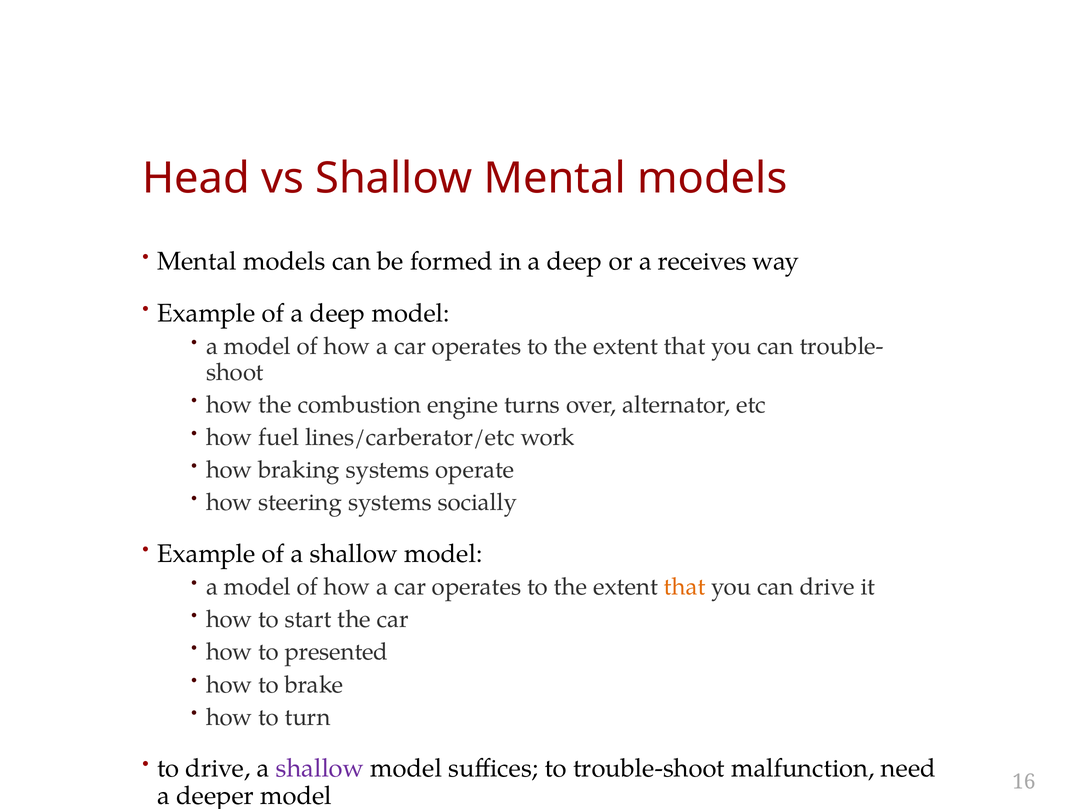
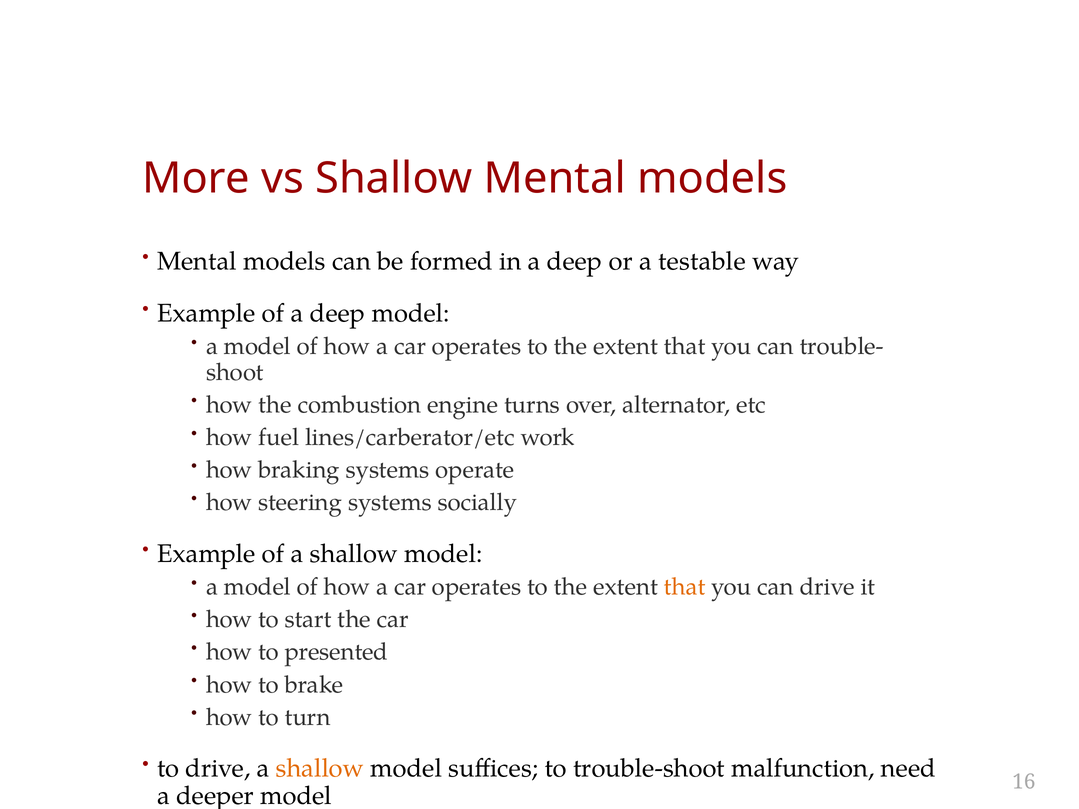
Head: Head -> More (196, 178)
receives: receives -> testable (702, 262)
shallow colour: purple -> orange (320, 769)
